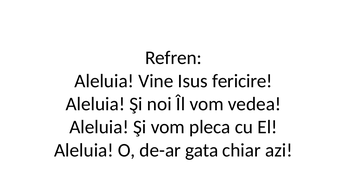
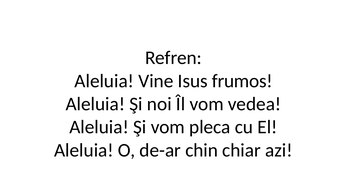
fericire: fericire -> frumos (242, 81)
gata: gata -> chin (202, 150)
